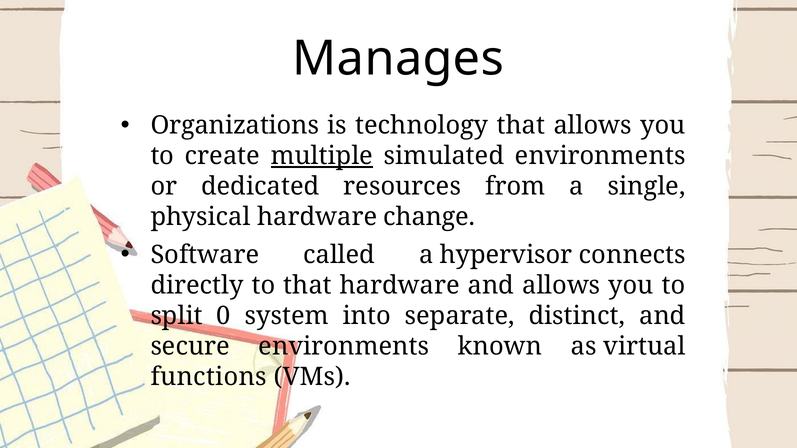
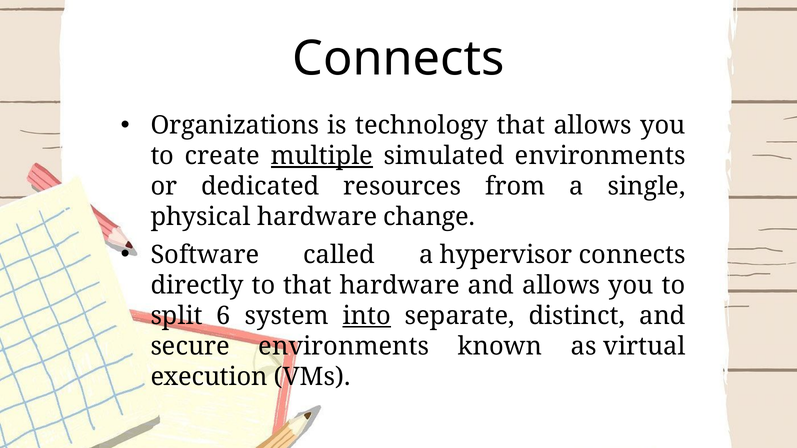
Manages: Manages -> Connects (398, 59)
0: 0 -> 6 (224, 316)
into underline: none -> present (367, 316)
functions: functions -> execution (209, 377)
